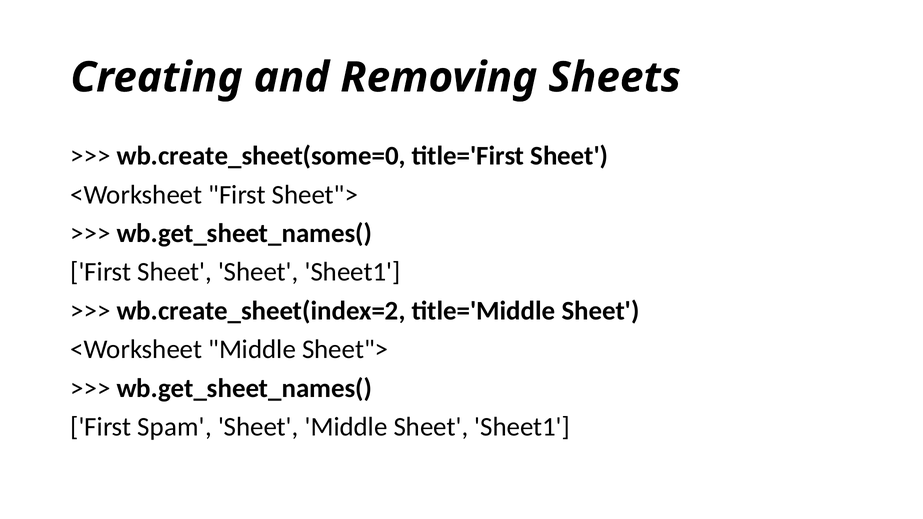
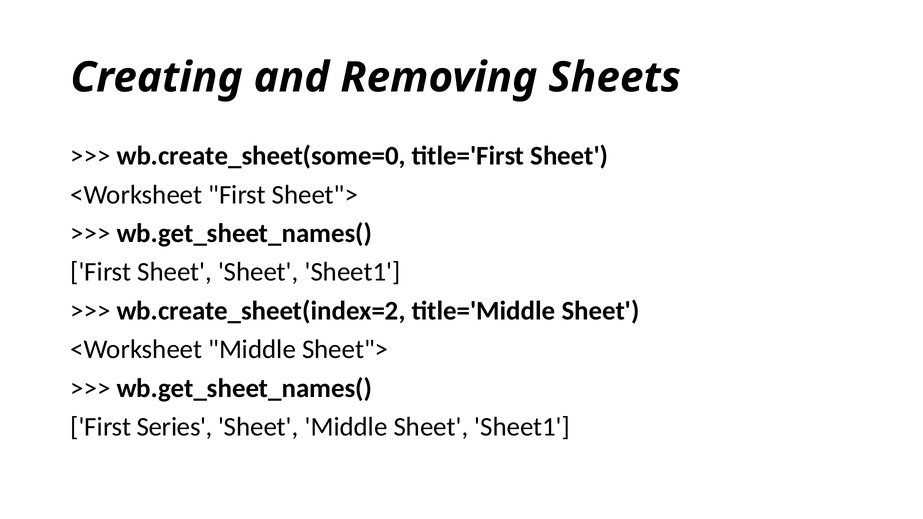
Spam: Spam -> Series (175, 427)
